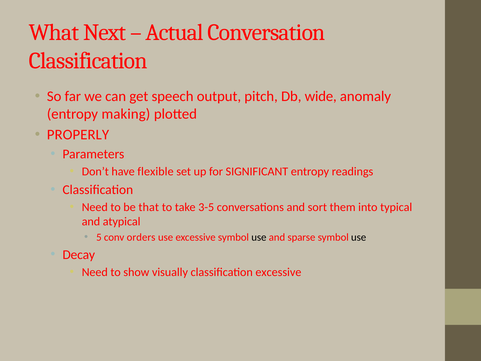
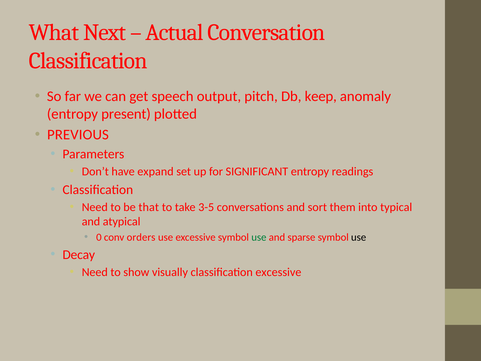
wide: wide -> keep (321, 96)
making: making -> present (126, 114)
PROPERLY: PROPERLY -> PREVIOUS (78, 135)
flexible: flexible -> expand (155, 172)
5: 5 -> 0 (99, 237)
use colour: black -> green (259, 237)
